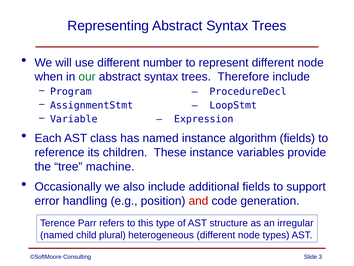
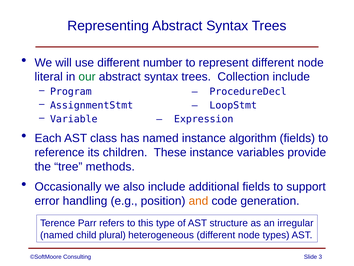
when: when -> literal (49, 77)
Therefore: Therefore -> Collection (243, 77)
machine: machine -> methods (110, 166)
and colour: red -> orange (198, 201)
